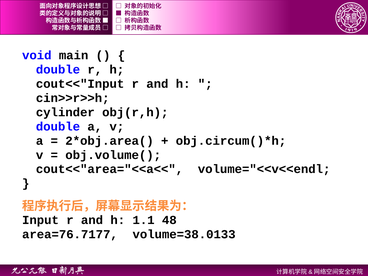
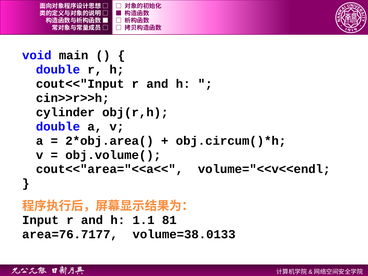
48: 48 -> 81 (169, 220)
